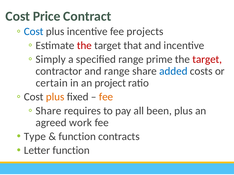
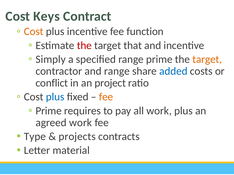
Price: Price -> Keys (47, 16)
Cost colour: blue -> orange (34, 32)
projects: projects -> function (145, 32)
target colour: red -> orange (207, 59)
certain: certain -> conflict (52, 83)
plus colour: orange -> blue (55, 97)
Share: Share -> Prime (49, 111)
all been: been -> work (159, 111)
function: function -> projects (77, 137)
Letter function: function -> material (71, 151)
